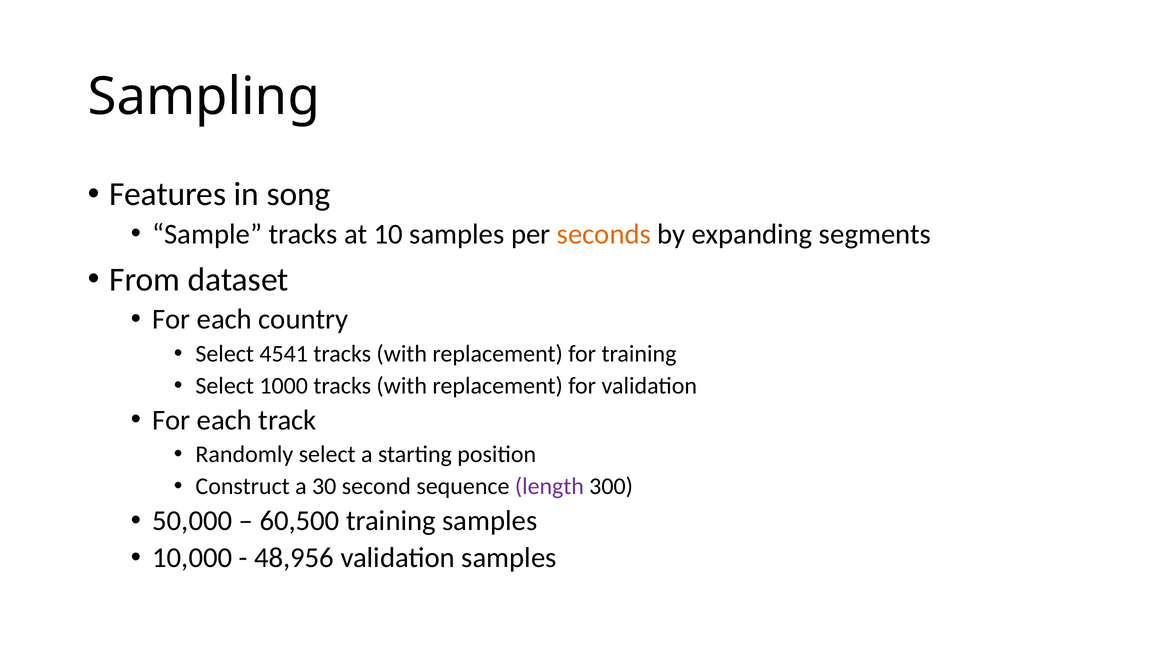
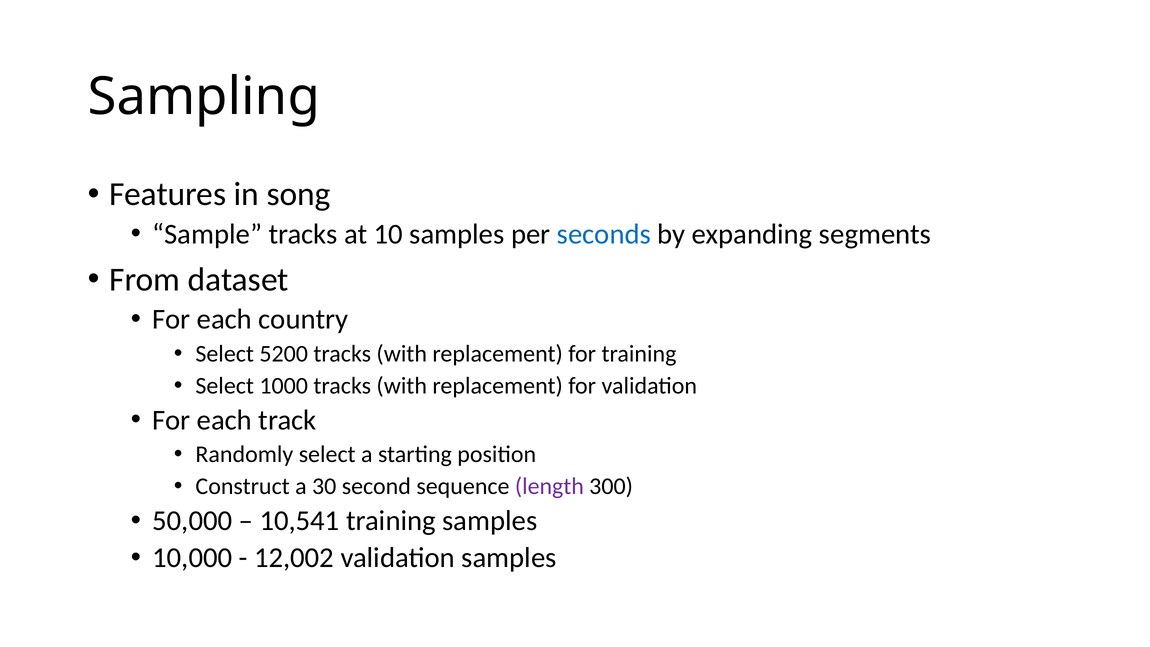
seconds colour: orange -> blue (604, 234)
4541: 4541 -> 5200 (284, 354)
60,500: 60,500 -> 10,541 (300, 521)
48,956: 48,956 -> 12,002 (294, 558)
